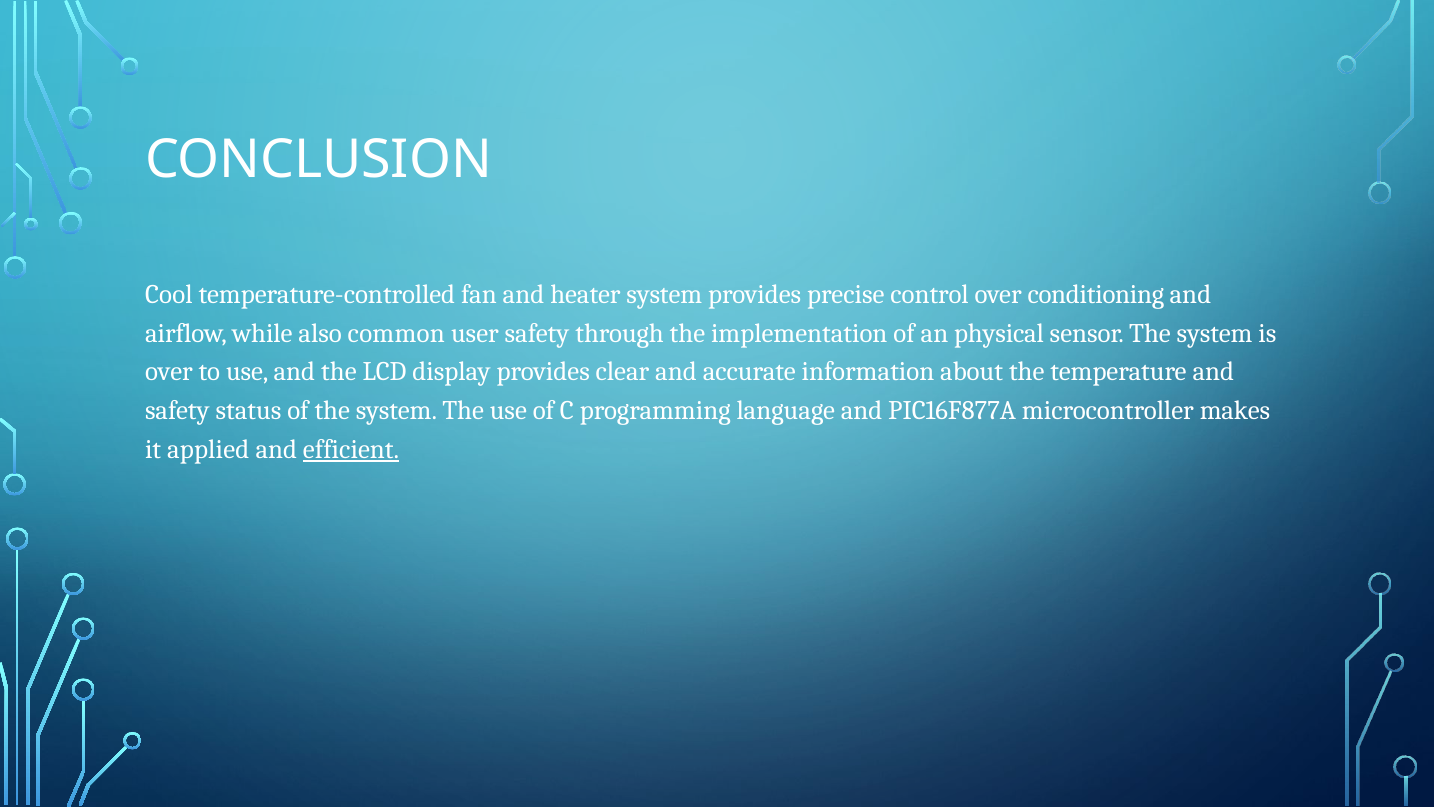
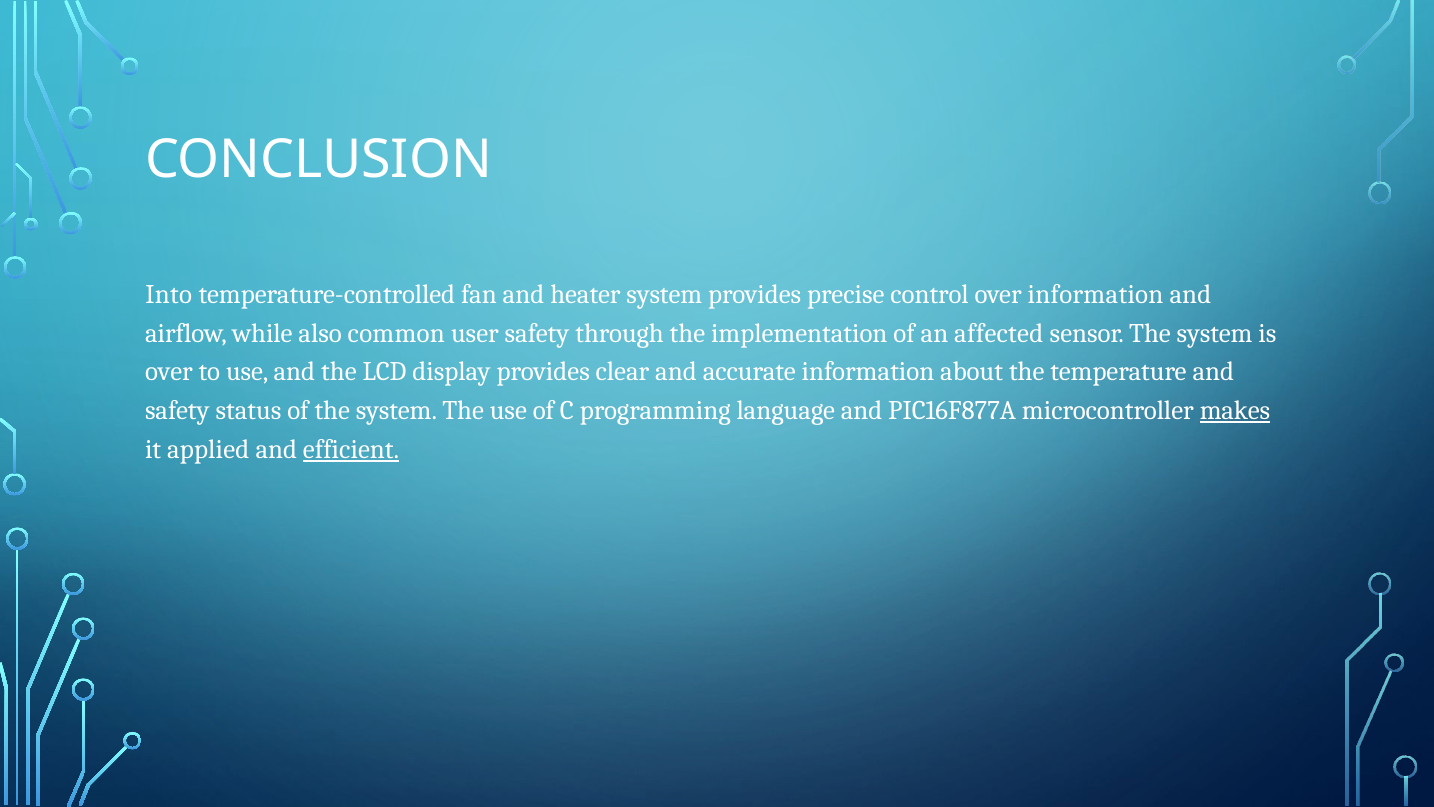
Cool: Cool -> Into (169, 294)
over conditioning: conditioning -> information (1096, 294)
physical: physical -> affected (999, 333)
makes underline: none -> present (1235, 411)
